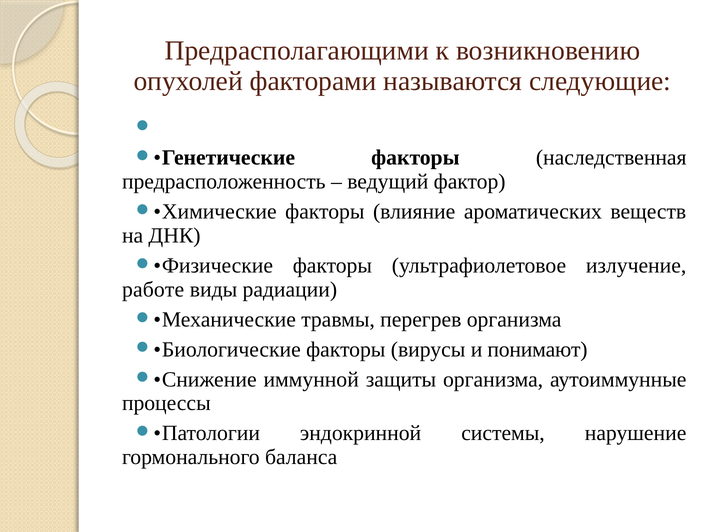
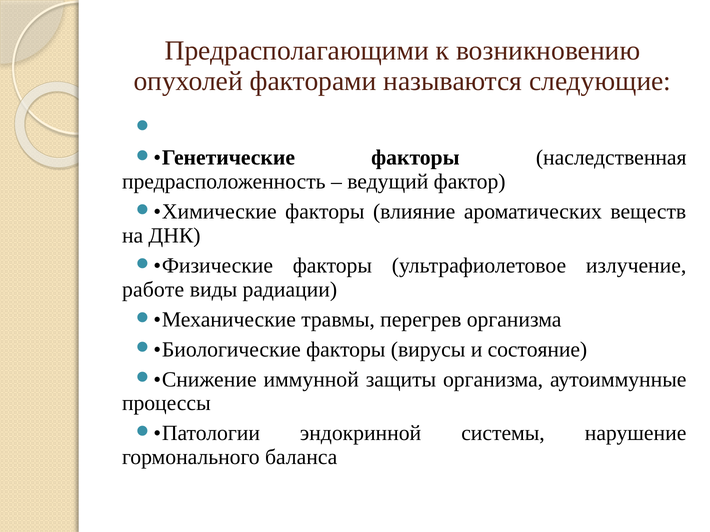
понимают: понимают -> состояние (537, 350)
